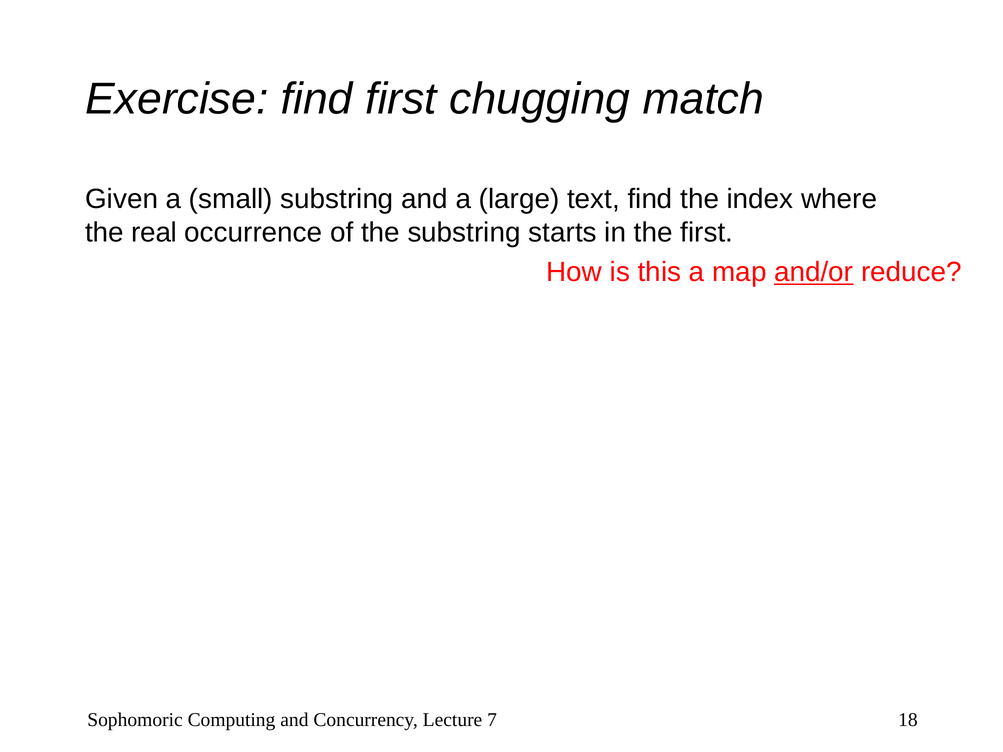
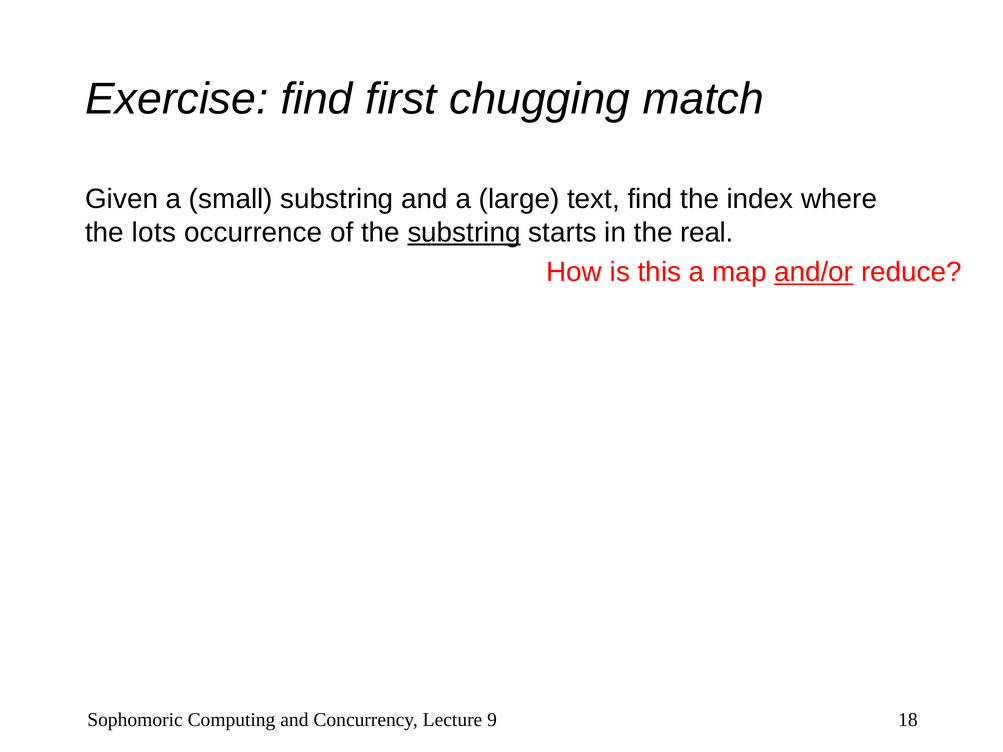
real: real -> lots (154, 233)
substring underline: none -> present (464, 233)
the first: first -> real (707, 233)
7: 7 -> 9 (492, 720)
